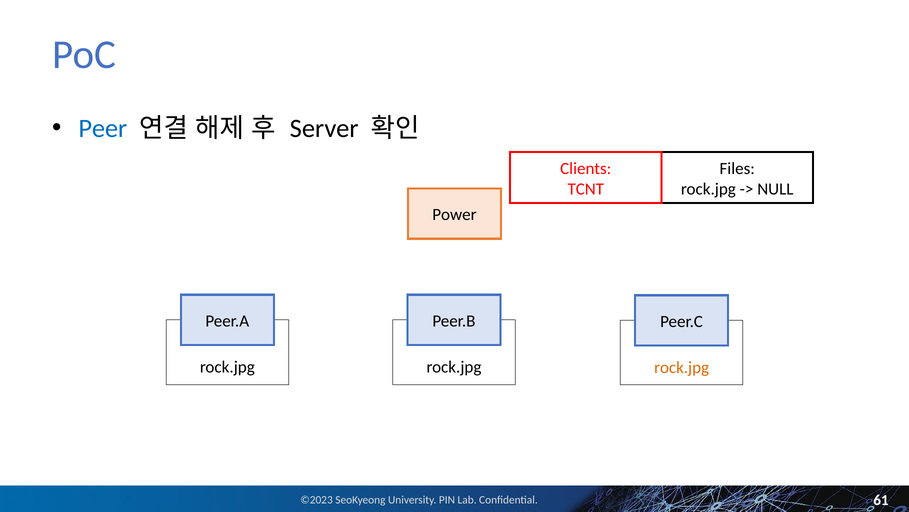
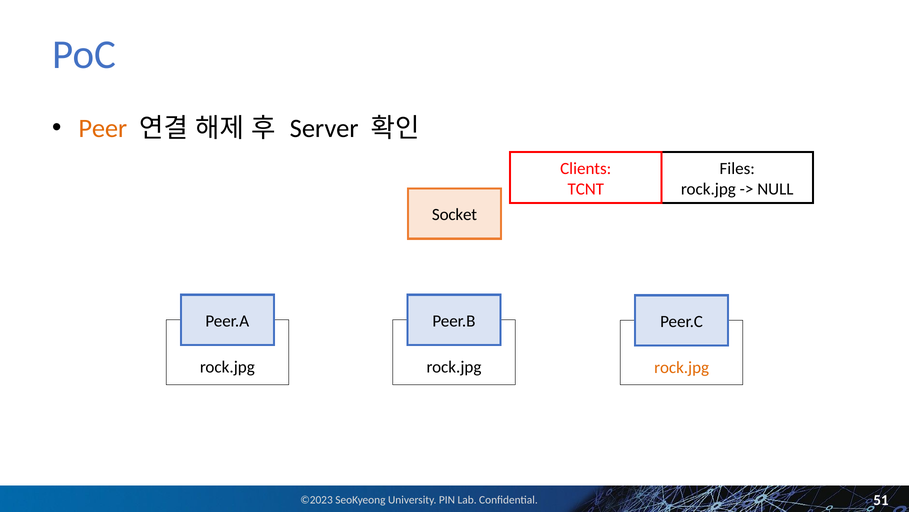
Peer colour: blue -> orange (103, 128)
Power: Power -> Socket (455, 214)
61: 61 -> 51 (881, 500)
